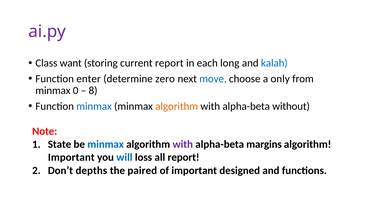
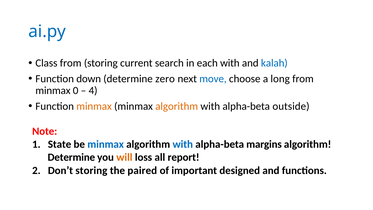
ai.py colour: purple -> blue (47, 31)
Class want: want -> from (71, 63)
current report: report -> search (169, 63)
each long: long -> with (230, 63)
enter: enter -> down (89, 79)
only: only -> long (280, 79)
8: 8 -> 4 (93, 90)
minmax colour: blue -> orange (94, 106)
without: without -> outside (291, 106)
with colour: purple -> blue (183, 144)
Important: Important -> Determine (71, 157)
will colour: blue -> orange (124, 157)
Don’t depths: depths -> storing (91, 170)
